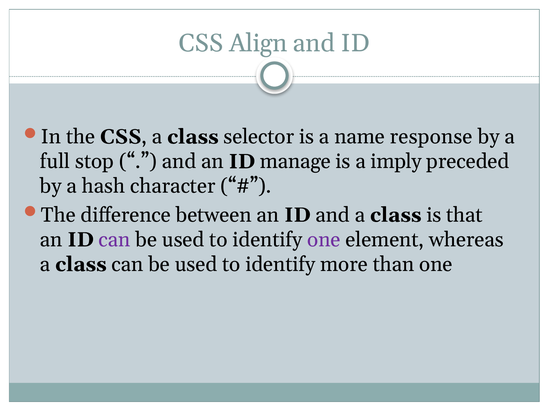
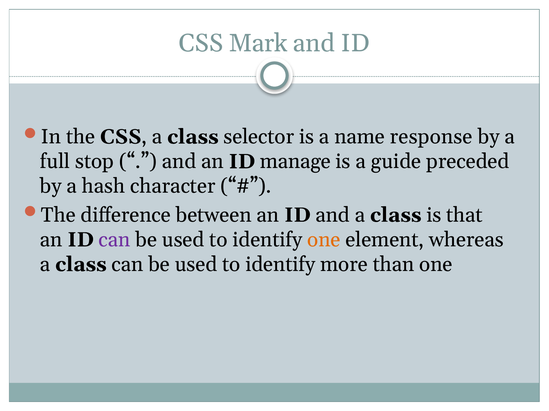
Align: Align -> Mark (258, 43)
imply: imply -> guide (396, 162)
one colour: purple -> orange (324, 240)
